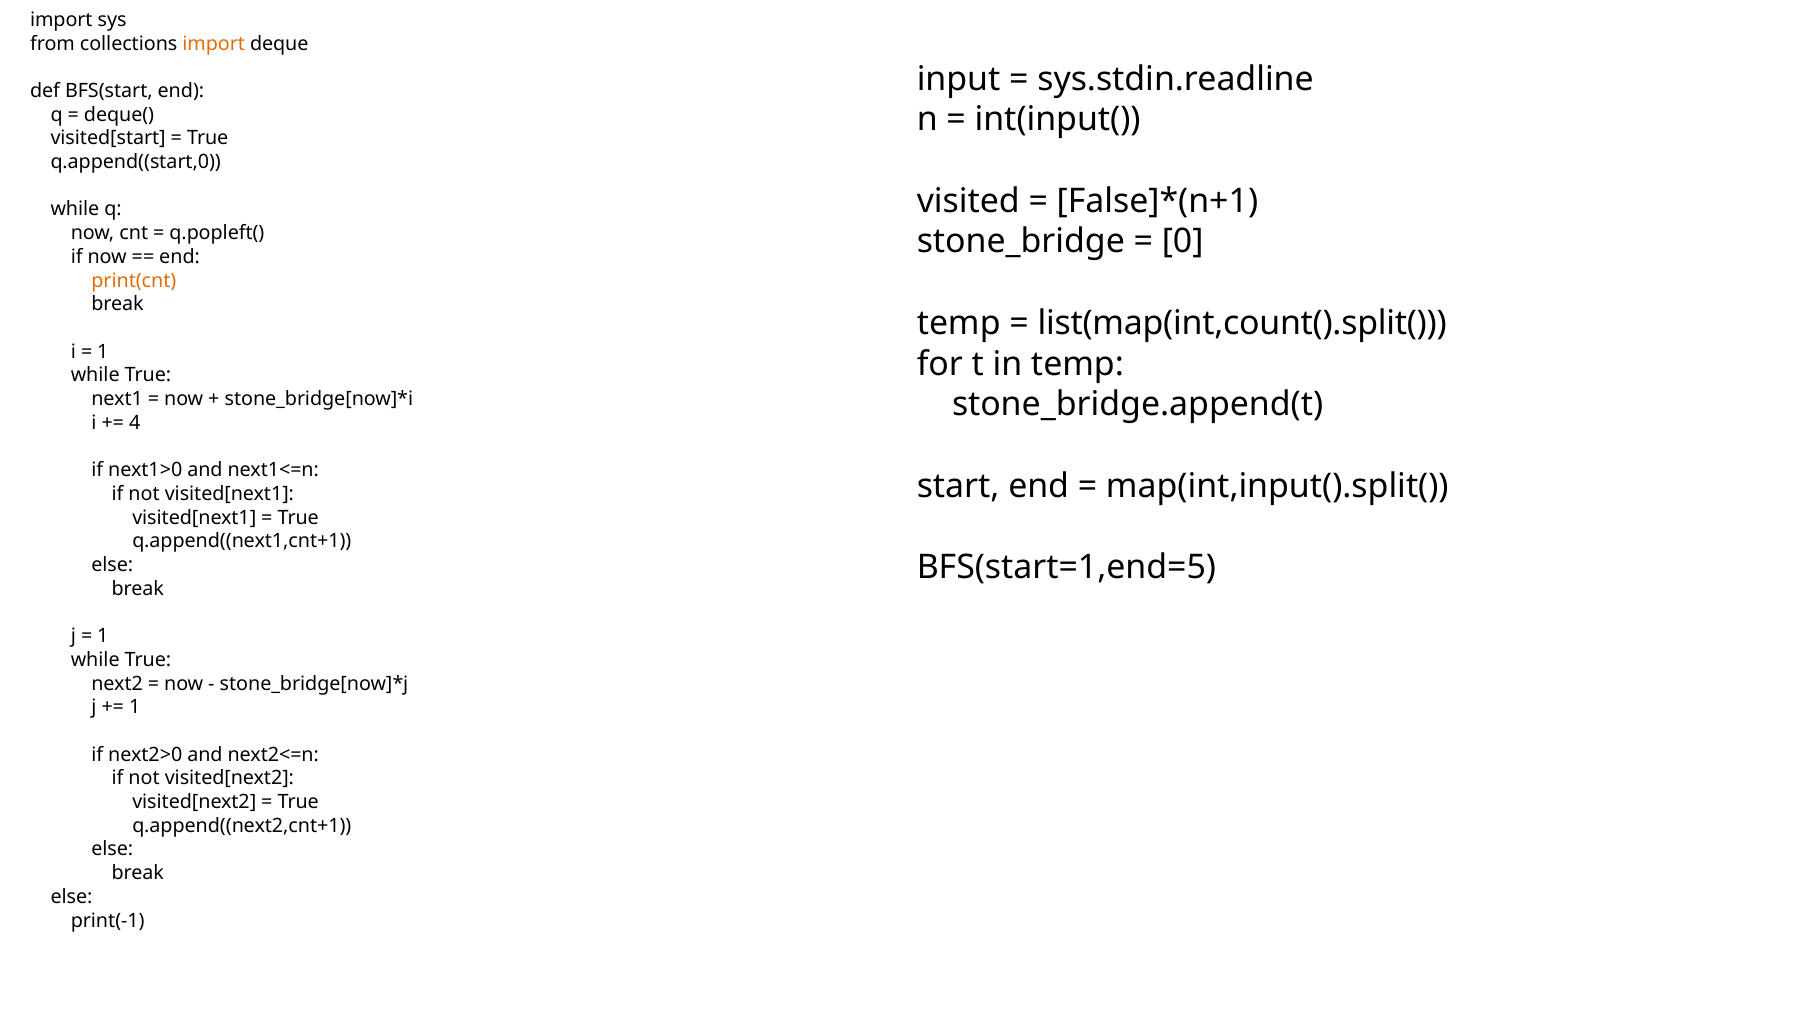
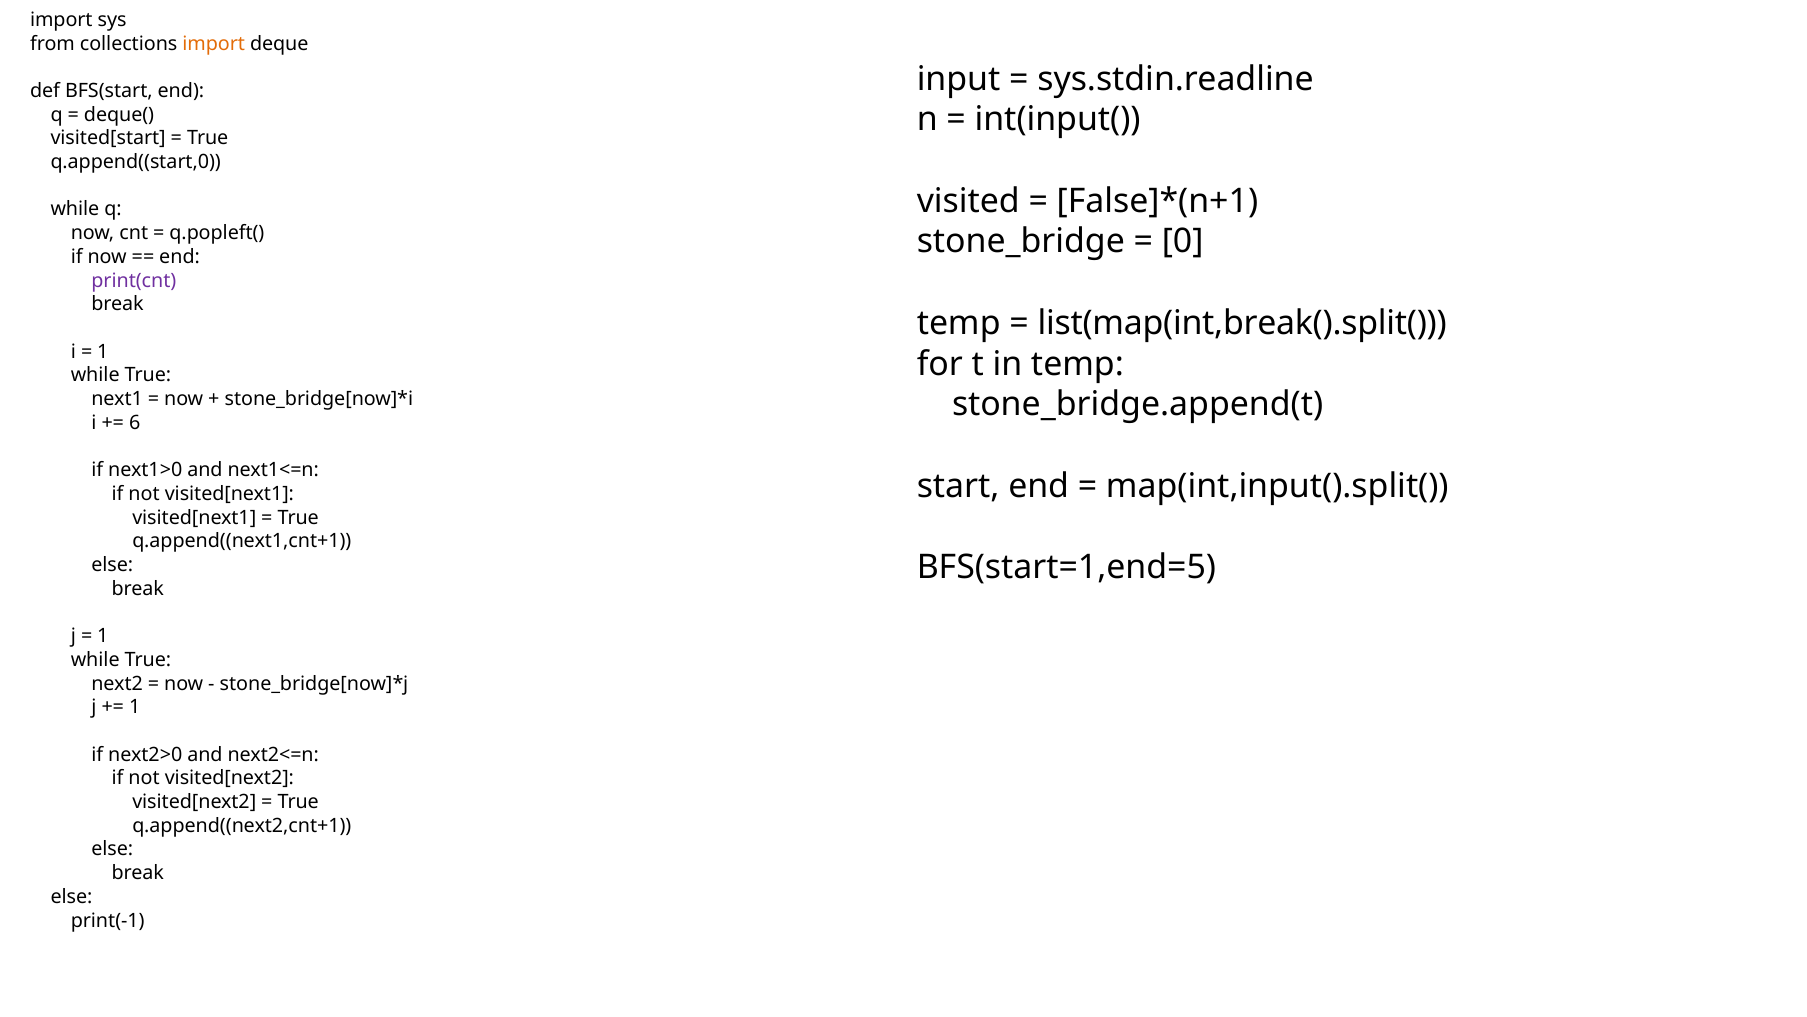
print(cnt colour: orange -> purple (134, 280)
list(map(int,count().split(: list(map(int,count().split( -> list(map(int,break().split( (1242, 323)
4: 4 -> 6 (135, 423)
